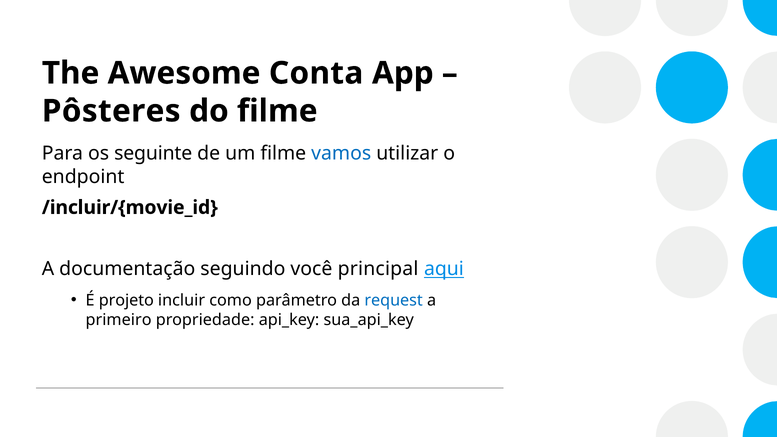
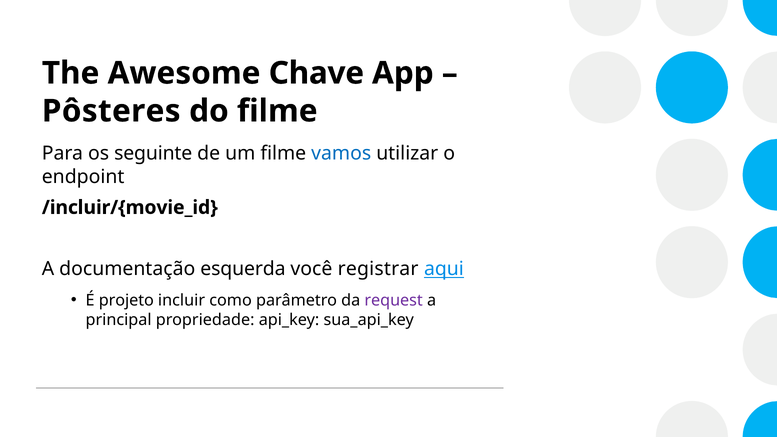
Conta: Conta -> Chave (316, 73)
seguindo: seguindo -> esquerda (243, 269)
principal: principal -> registrar (378, 269)
request colour: blue -> purple (394, 300)
primeiro: primeiro -> principal (119, 320)
